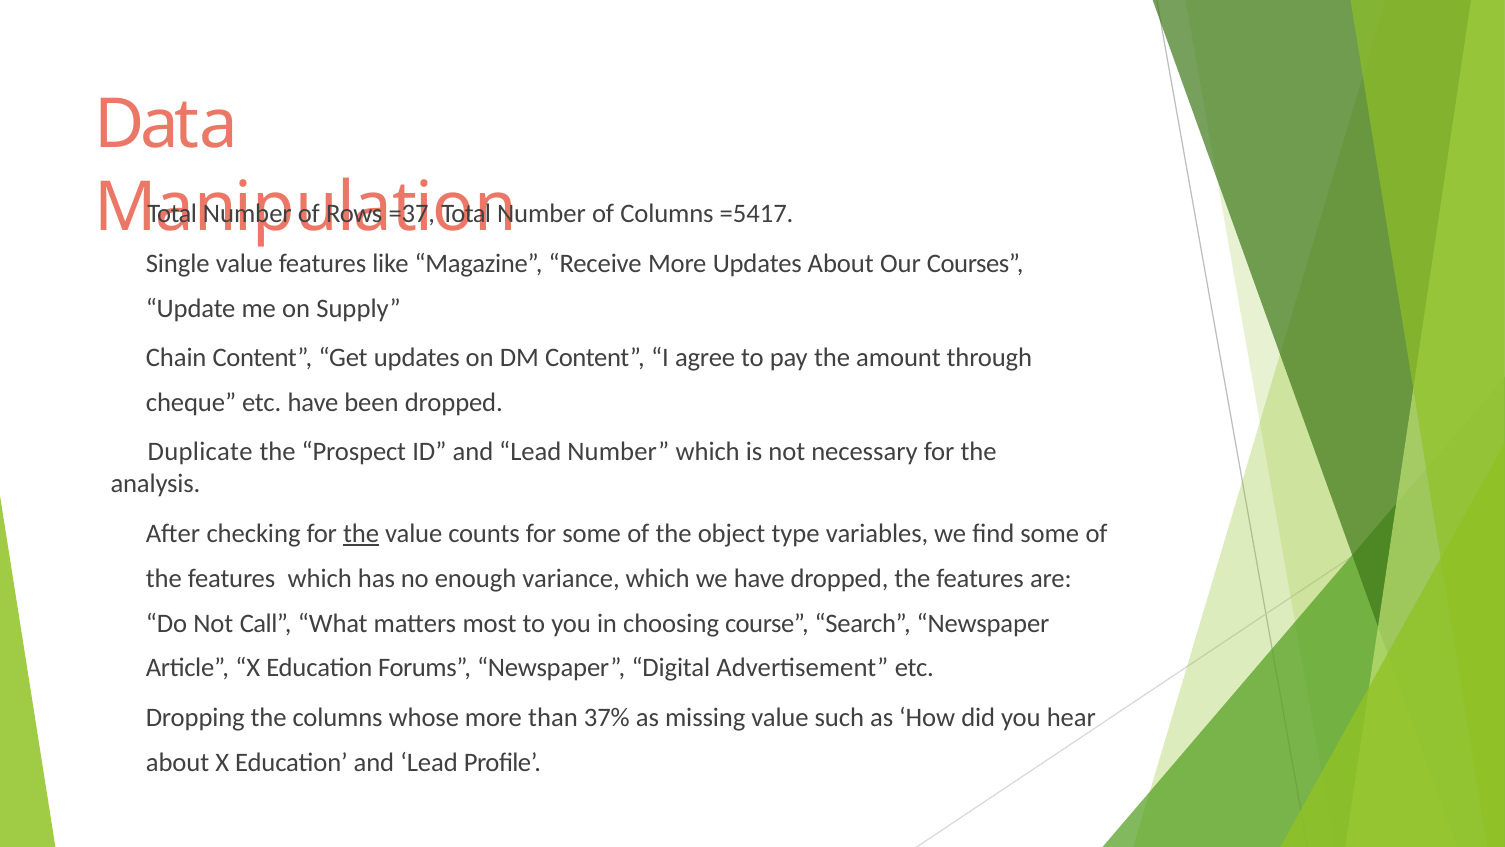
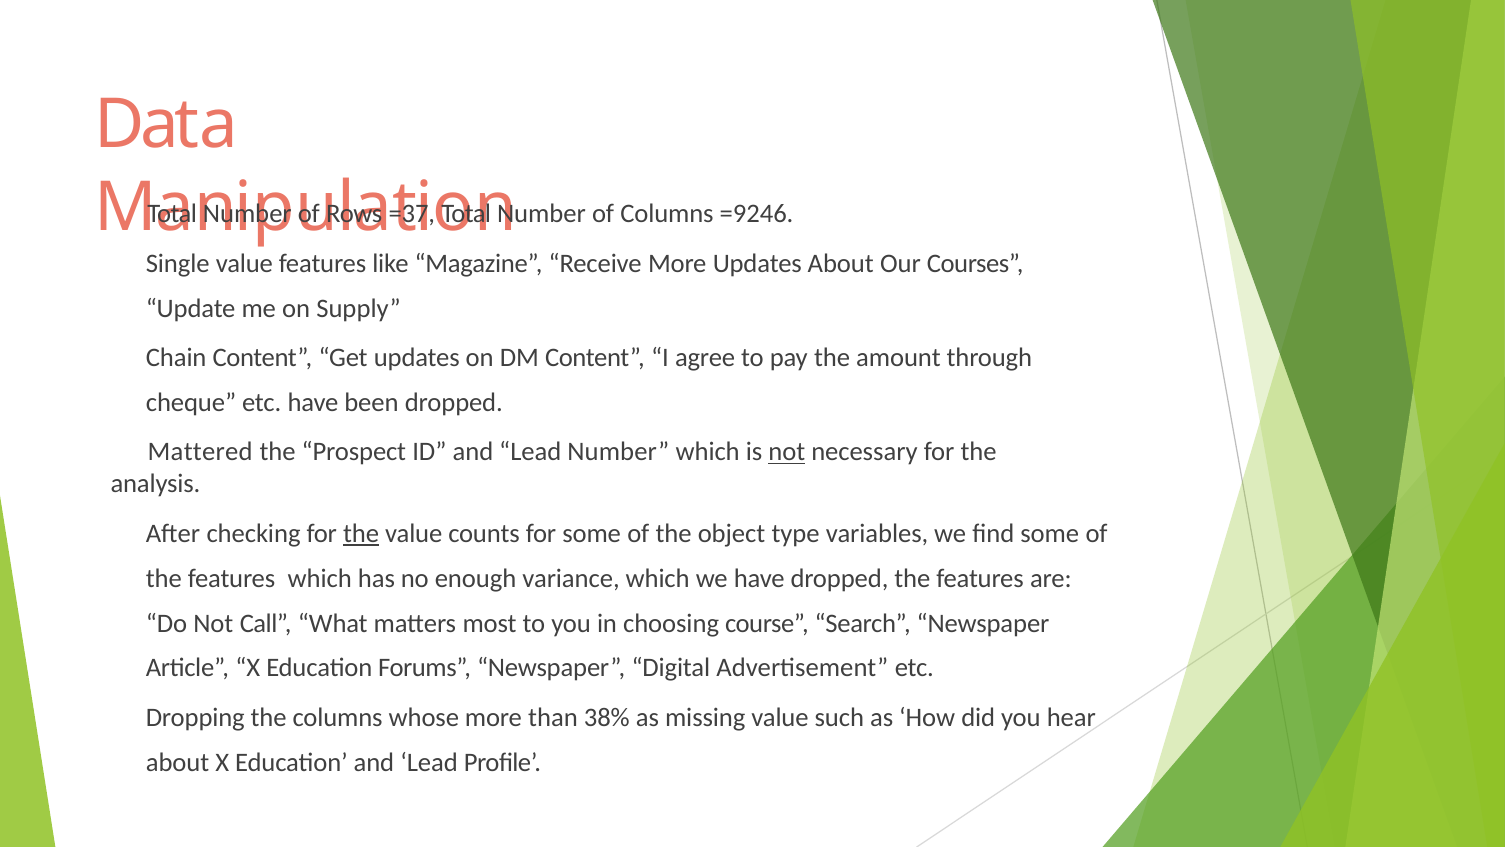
=5417: =5417 -> =9246 (757, 214)
Duplicate: Duplicate -> Mattered (200, 452)
not underline: none -> present (787, 452)
37%: 37% -> 38% (607, 717)
